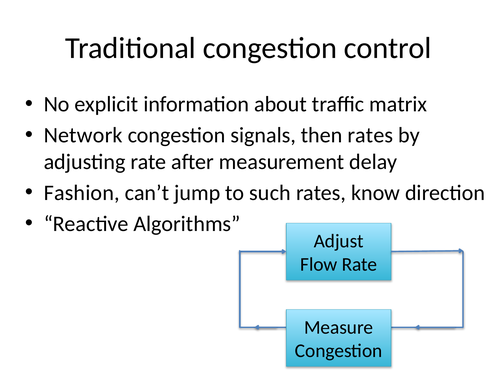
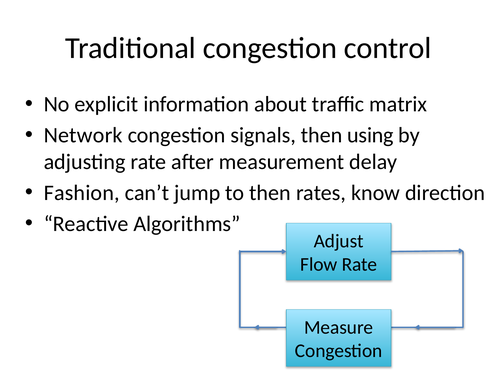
then rates: rates -> using (370, 135)
to such: such -> then (270, 193)
